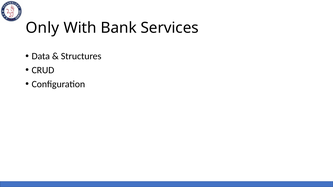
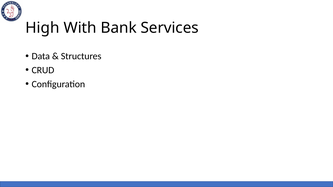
Only: Only -> High (42, 28)
